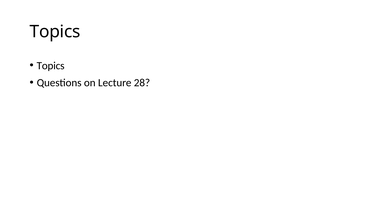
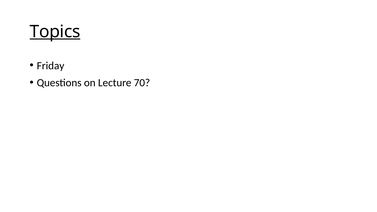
Topics underline: none -> present (55, 32)
Topics: Topics -> Friday (51, 66)
28: 28 -> 70 (142, 83)
